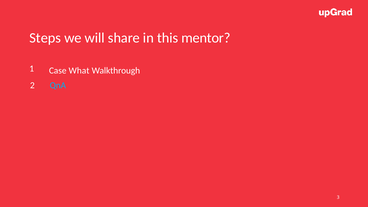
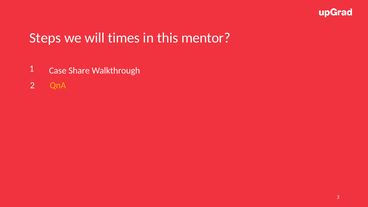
share: share -> times (124, 38)
What: What -> Share (79, 70)
QnA colour: light blue -> yellow (58, 85)
